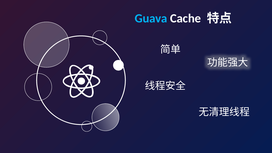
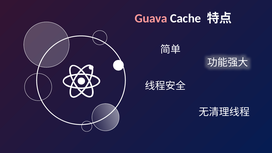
Guava colour: light blue -> pink (151, 18)
